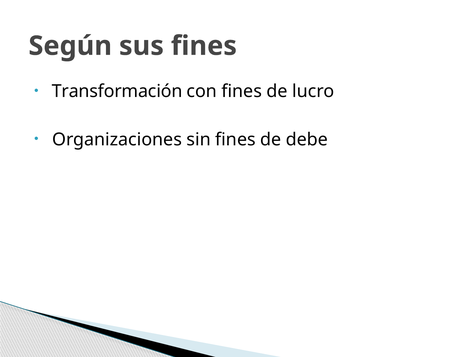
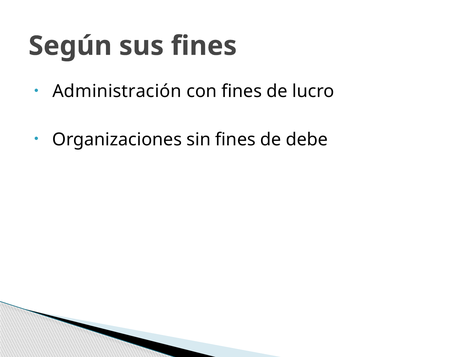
Transformación: Transformación -> Administración (117, 91)
